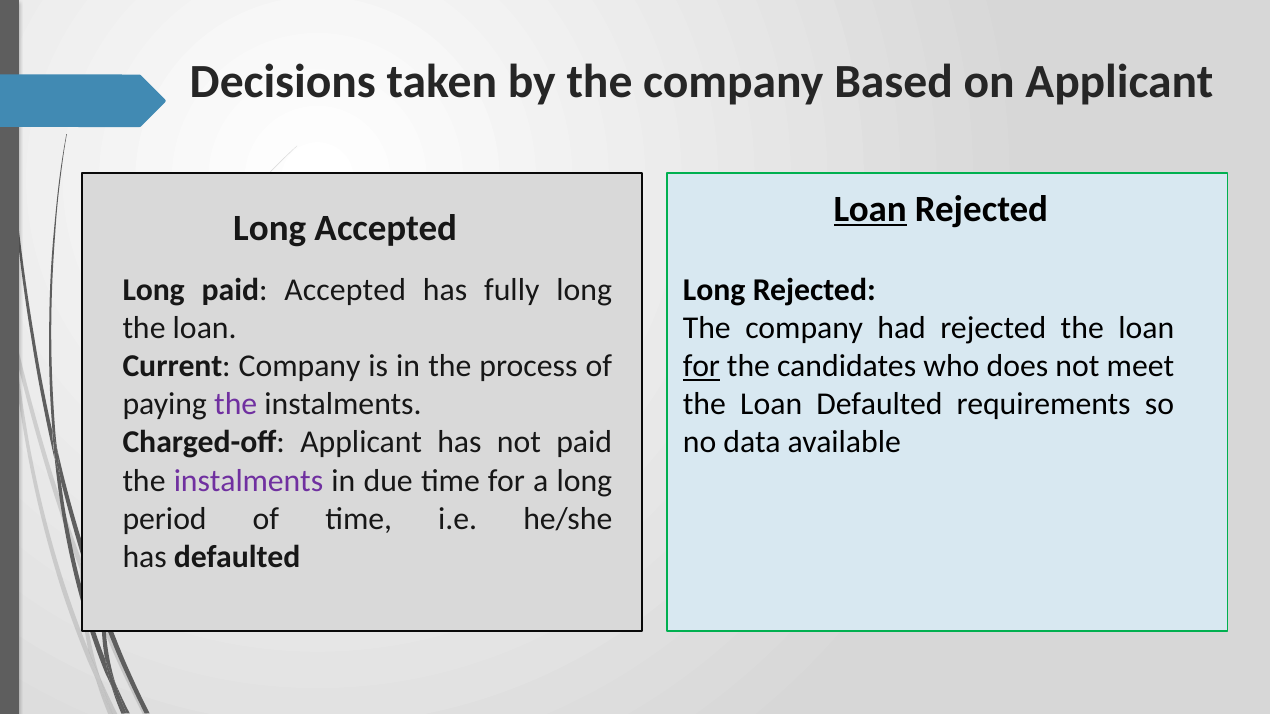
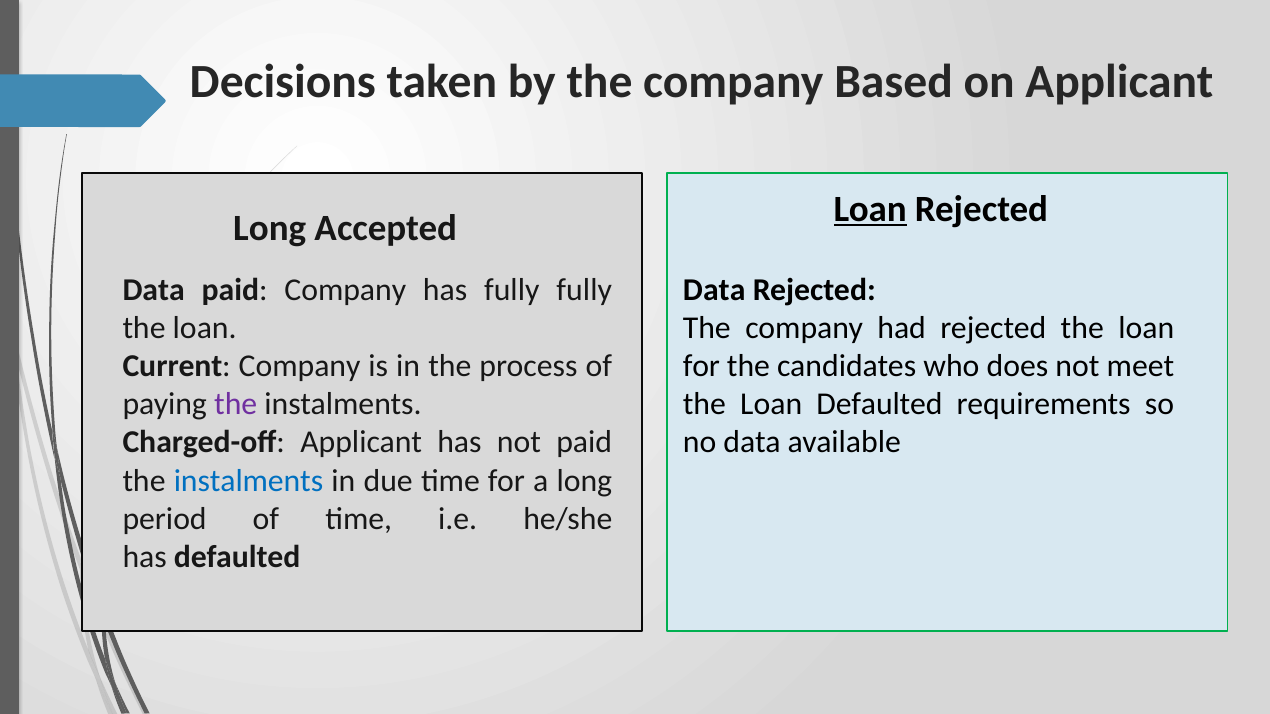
Long: Long -> Data (154, 290)
paid Accepted: Accepted -> Company (345, 290)
fully long: long -> fully (584, 290)
Long: Long -> Data (714, 290)
for underline: present -> none (701, 367)
instalments colour: purple -> blue (248, 481)
